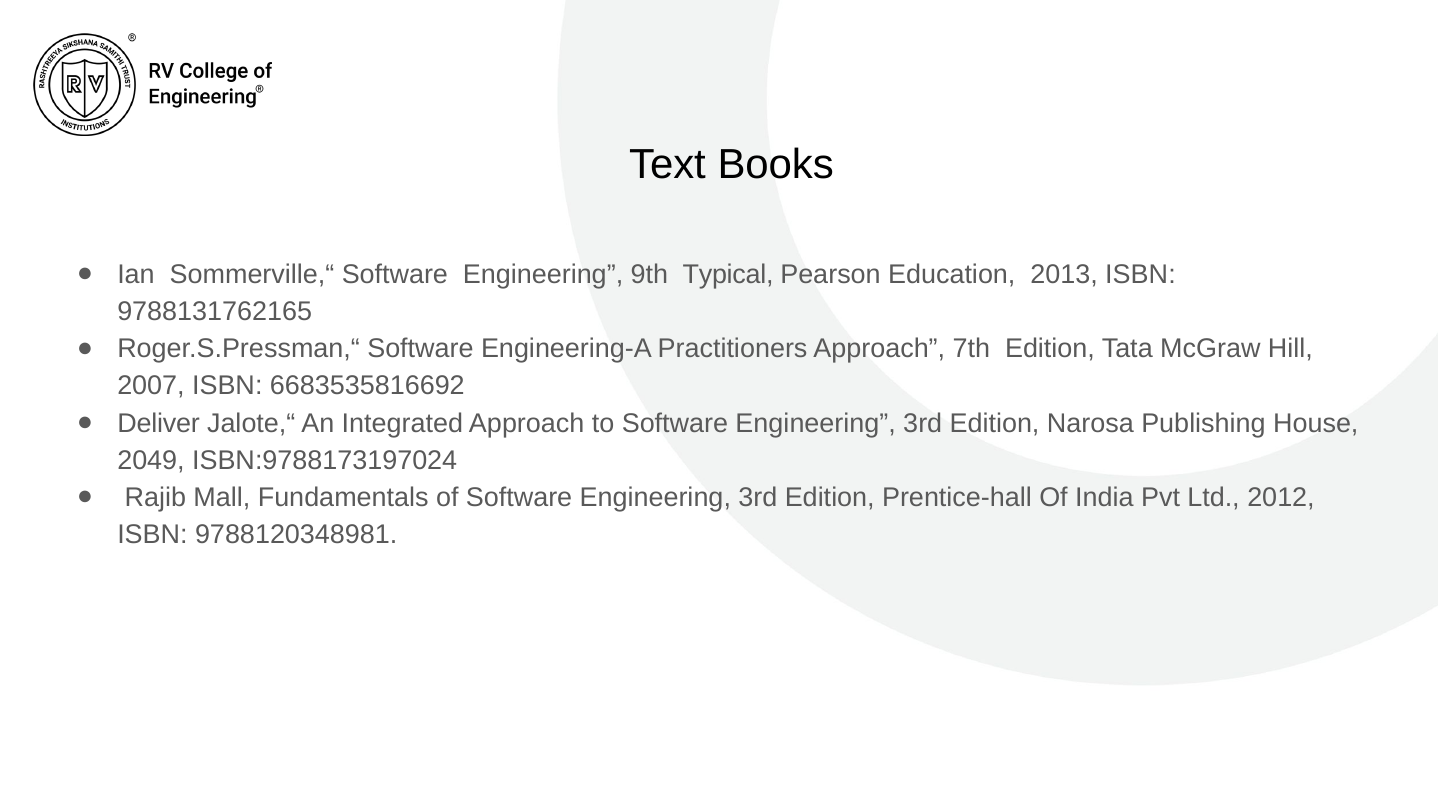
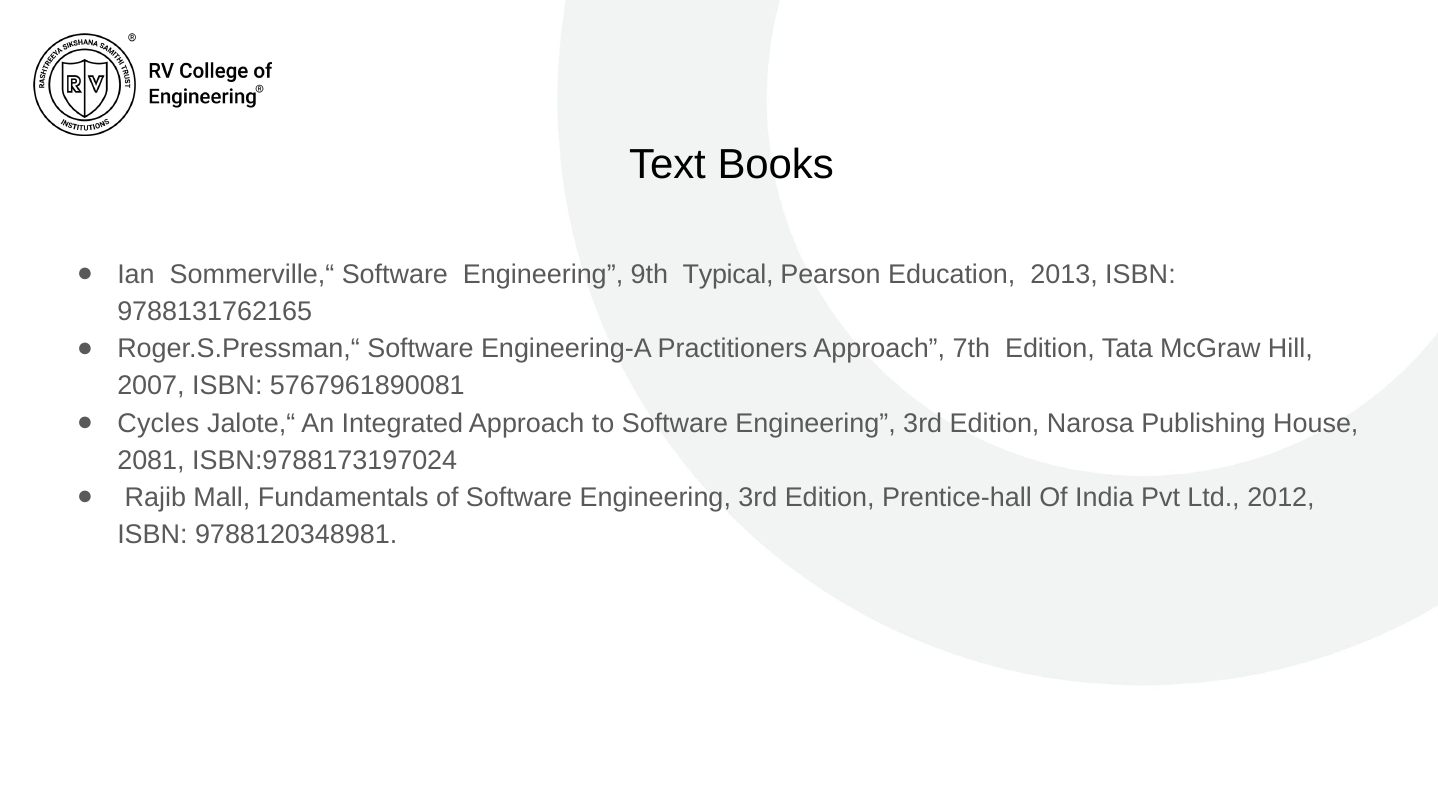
6683535816692: 6683535816692 -> 5767961890081 (367, 386)
Deliver: Deliver -> Cycles (158, 423)
2049: 2049 -> 2081 (151, 460)
